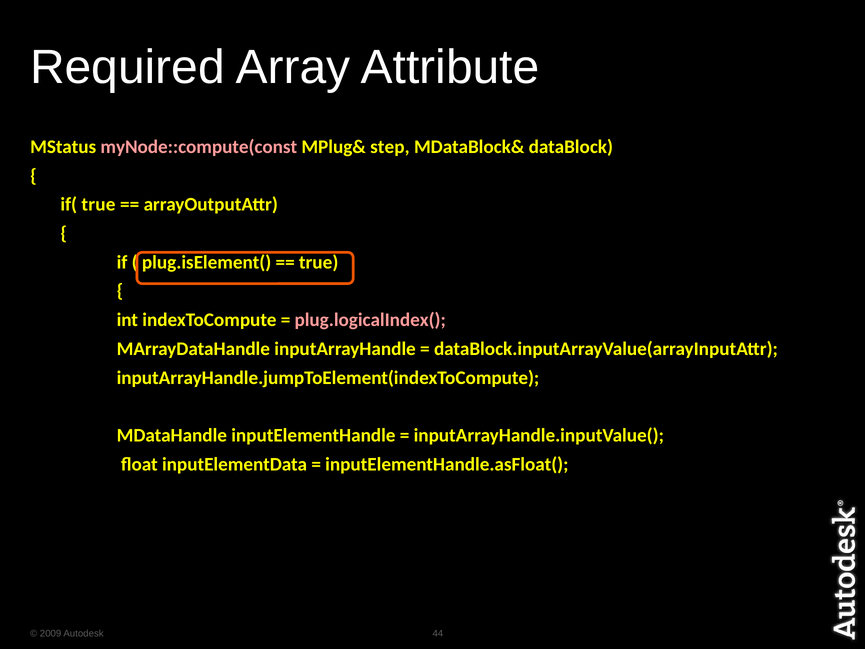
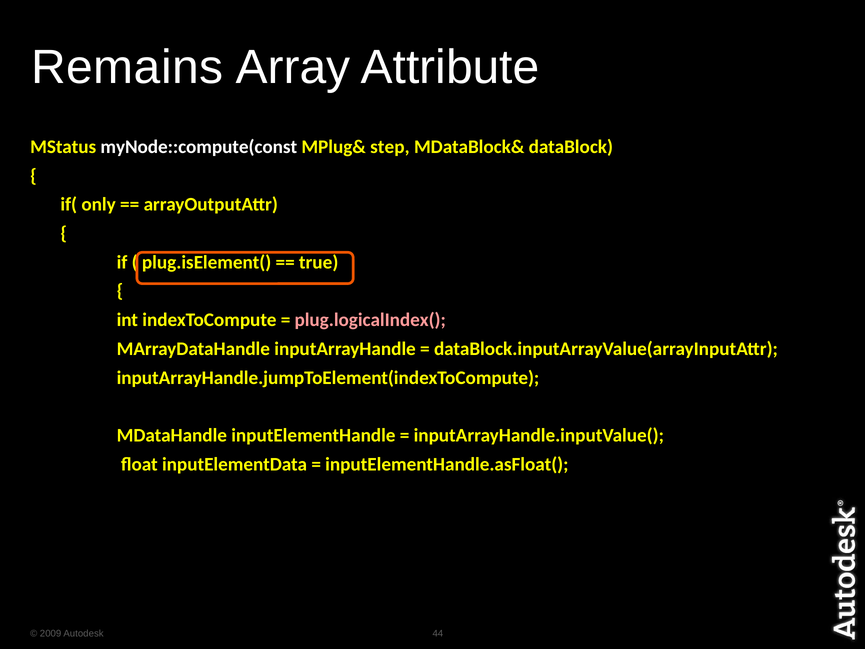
Required: Required -> Remains (127, 68)
myNode::compute(const colour: pink -> white (199, 147)
if( true: true -> only (99, 204)
